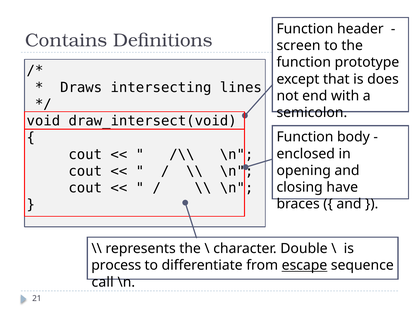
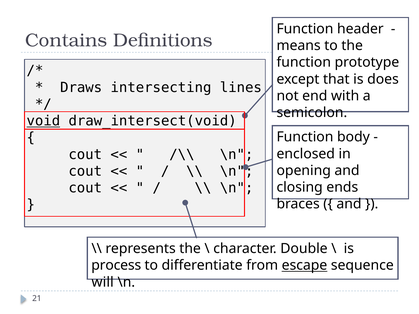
screen: screen -> means (299, 46)
void underline: none -> present (43, 121)
have: have -> ends (342, 187)
call: call -> will (103, 282)
